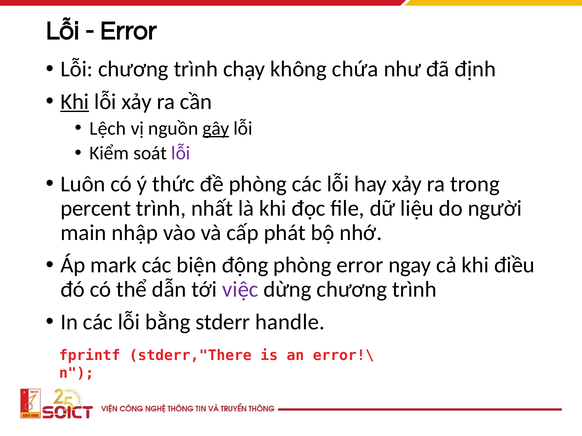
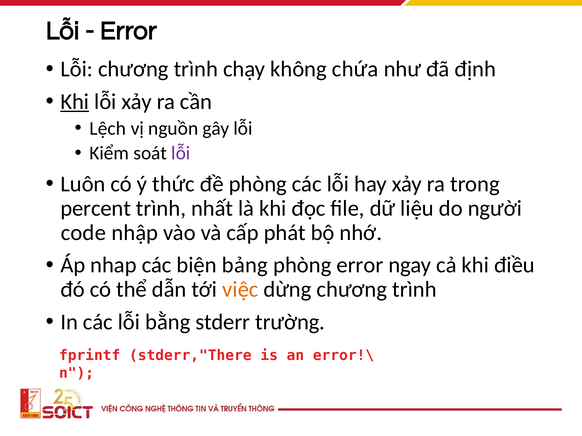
gây underline: present -> none (216, 128)
main: main -> code (83, 233)
mark: mark -> nhap (113, 265)
động: động -> bảng (245, 265)
việc colour: purple -> orange (240, 290)
handle: handle -> trường (290, 322)
